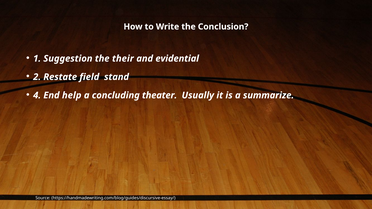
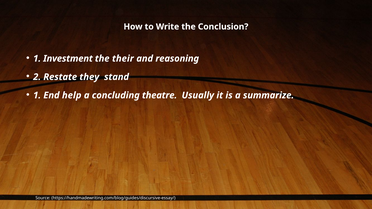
Suggestion: Suggestion -> Investment (68, 59)
evidential: evidential -> reasoning (177, 59)
field: field -> they (89, 77)
4: 4 -> 1 (37, 95)
theater: theater -> theatre (160, 95)
